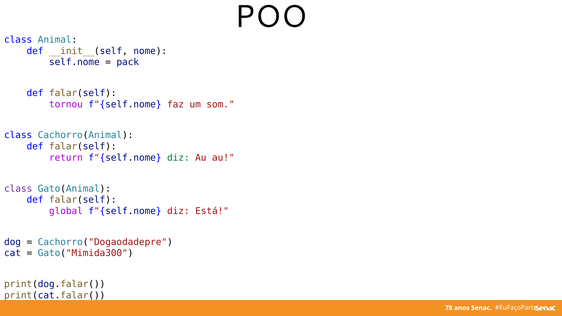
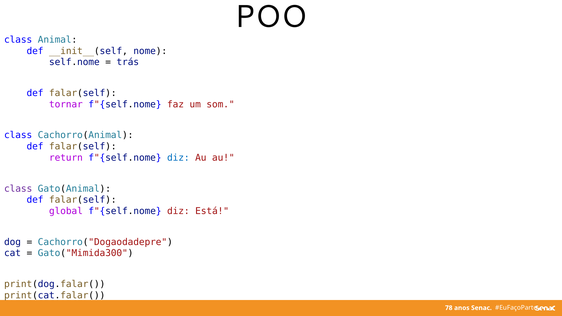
pack: pack -> trás (128, 62)
tornou: tornou -> tornar (66, 104)
diz colour: green -> blue (178, 158)
